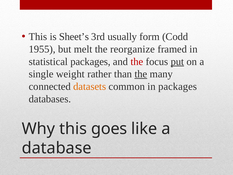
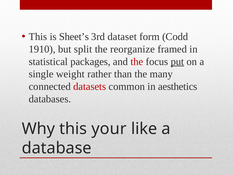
usually: usually -> dataset (122, 37)
1955: 1955 -> 1910 (42, 49)
melt: melt -> split (83, 49)
the underline: present -> none (141, 74)
datasets colour: orange -> red (90, 86)
in packages: packages -> aesthetics (178, 86)
goes: goes -> your (109, 128)
